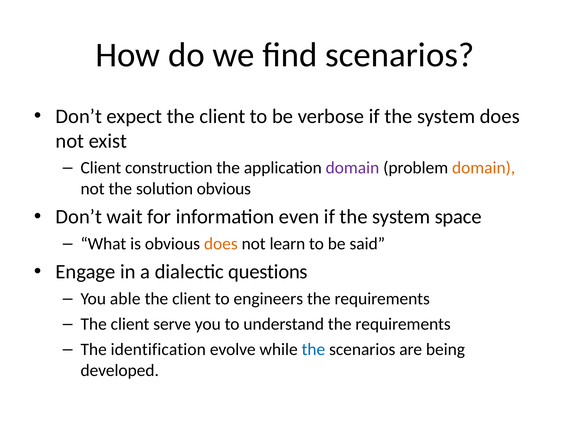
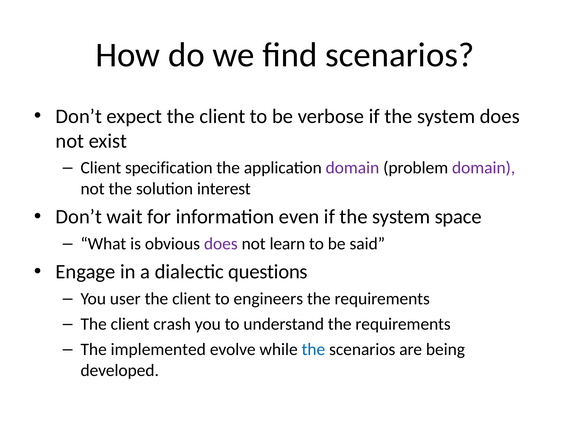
construction: construction -> specification (169, 168)
domain colour: orange -> purple (484, 168)
solution obvious: obvious -> interest (224, 189)
does colour: orange -> purple (221, 244)
able: able -> user (125, 299)
serve: serve -> crash (172, 324)
identification: identification -> implemented (158, 350)
